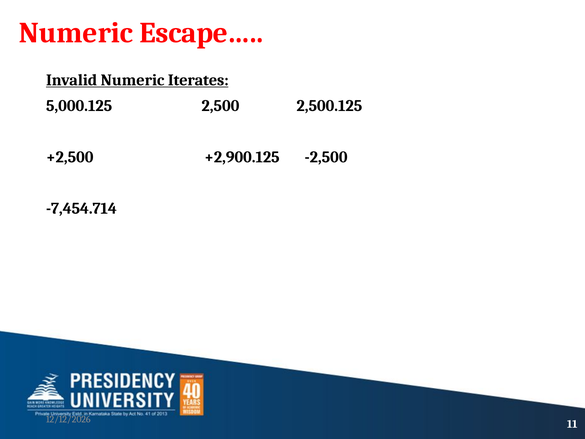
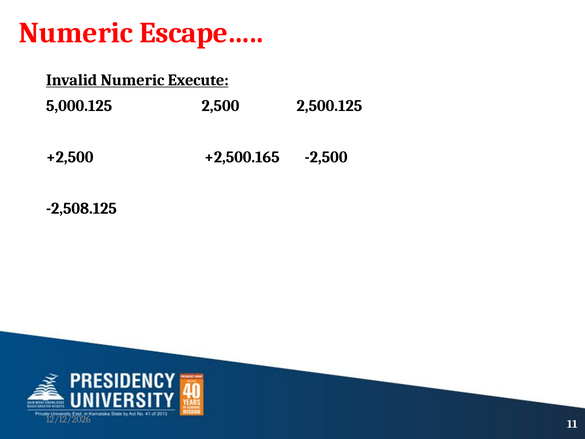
Iterates: Iterates -> Execute (198, 80)
+2,900.125: +2,900.125 -> +2,500.165 (242, 157)
-7,454.714: -7,454.714 -> -2,508.125 (81, 208)
